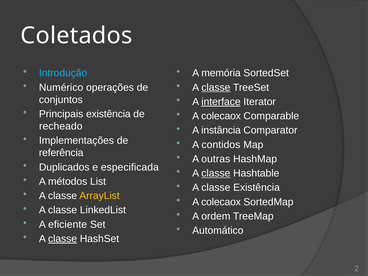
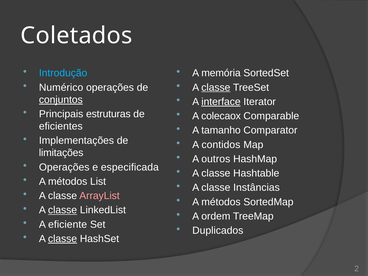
conjuntos underline: none -> present (61, 100)
Principais existência: existência -> estruturas (108, 114)
recheado: recheado -> eficientes (61, 126)
instância: instância -> tamanho (221, 130)
referência: referência -> limitações (61, 153)
outras: outras -> outros (216, 159)
Duplicados: Duplicados -> Operações (64, 167)
classe underline: present -> none (216, 173)
classe Existência: Existência -> Instâncias (256, 188)
ArrayList colour: yellow -> pink (100, 196)
colecaox: colecaox -> métodos (221, 202)
classe underline: none -> present (63, 210)
Automático: Automático -> Duplicados (218, 231)
